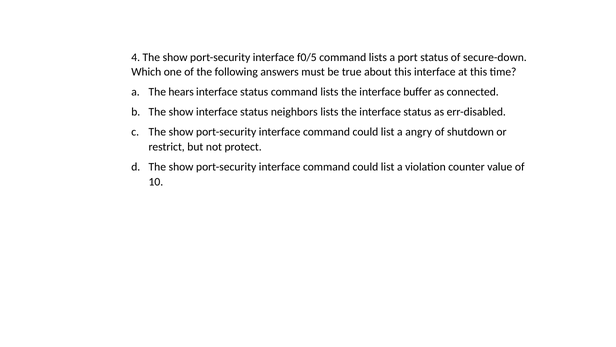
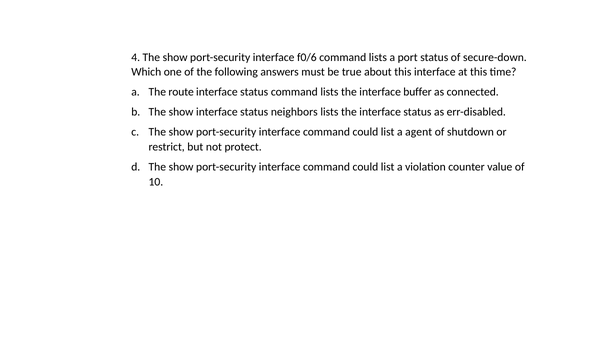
f0/5: f0/5 -> f0/6 (307, 57)
hears: hears -> route (181, 92)
angry: angry -> agent (419, 132)
